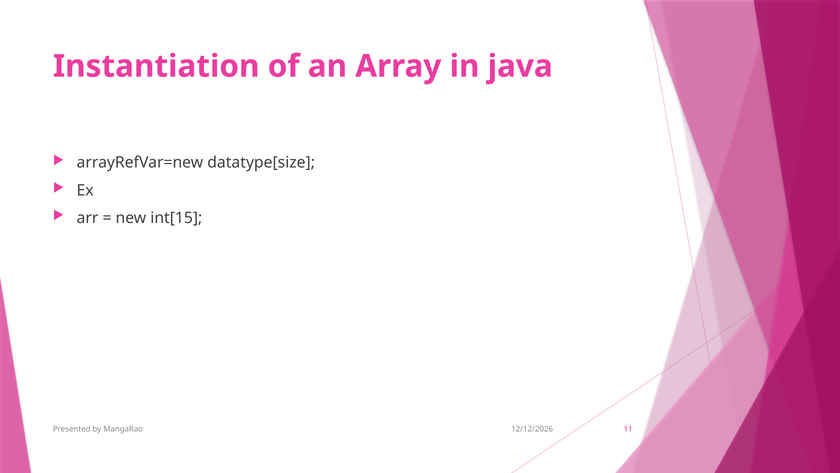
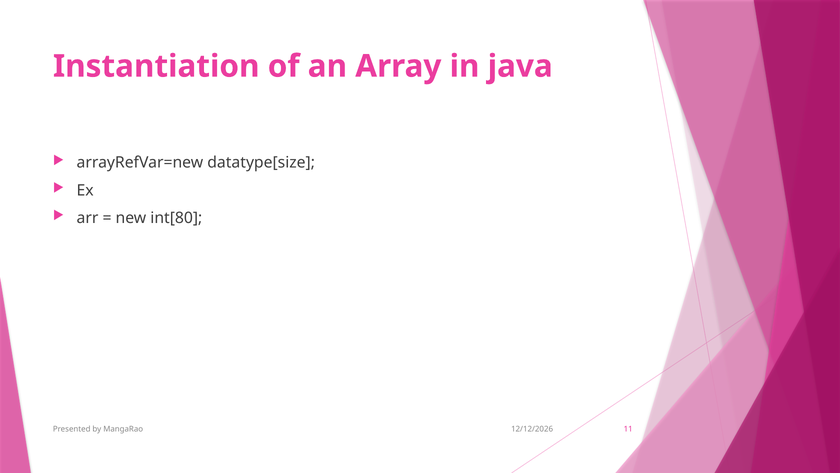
int[15: int[15 -> int[80 (176, 218)
